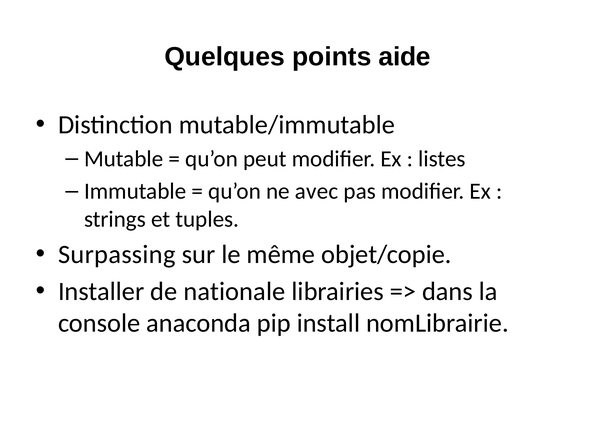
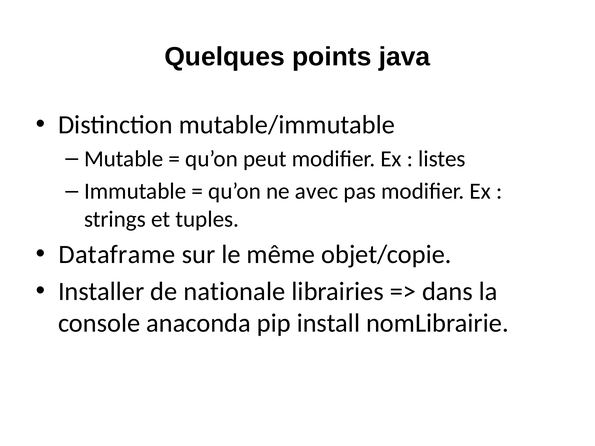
aide: aide -> java (405, 57)
Surpassing: Surpassing -> Dataframe (117, 254)
